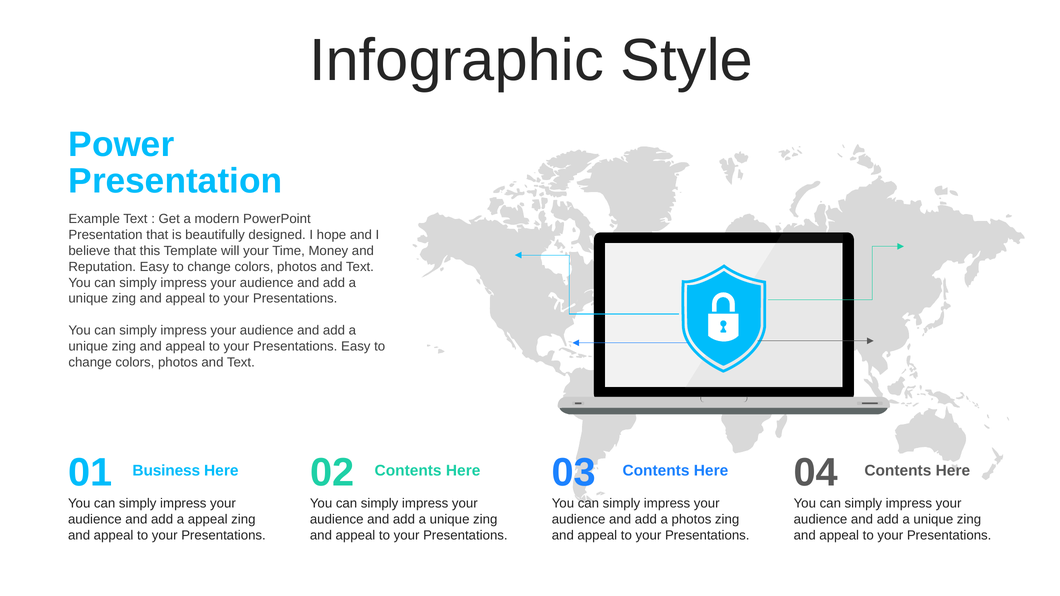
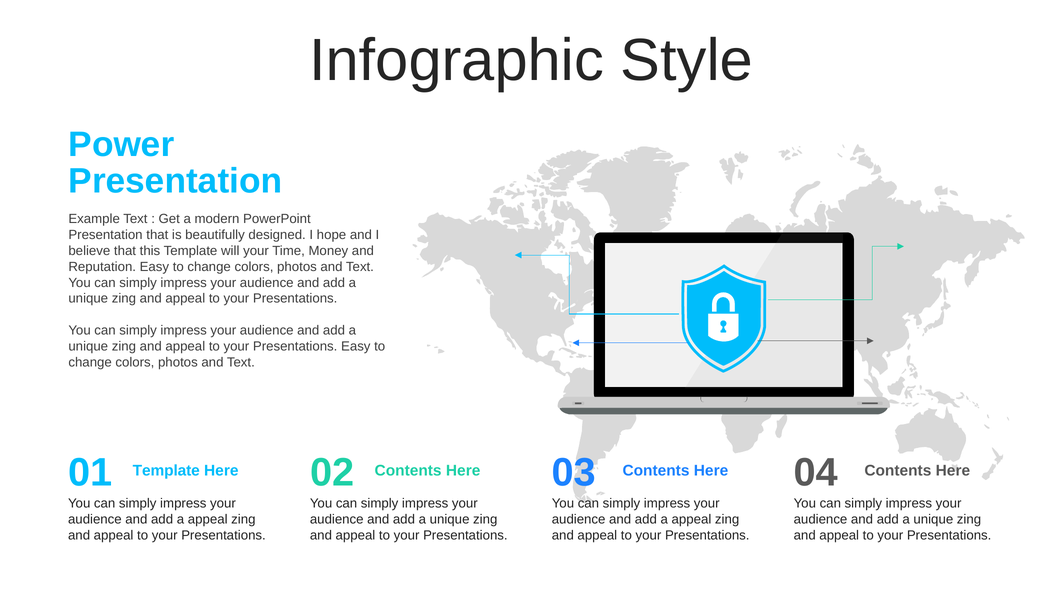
Business: Business -> Template (166, 471)
photos: photos -> appeal (691, 520)
